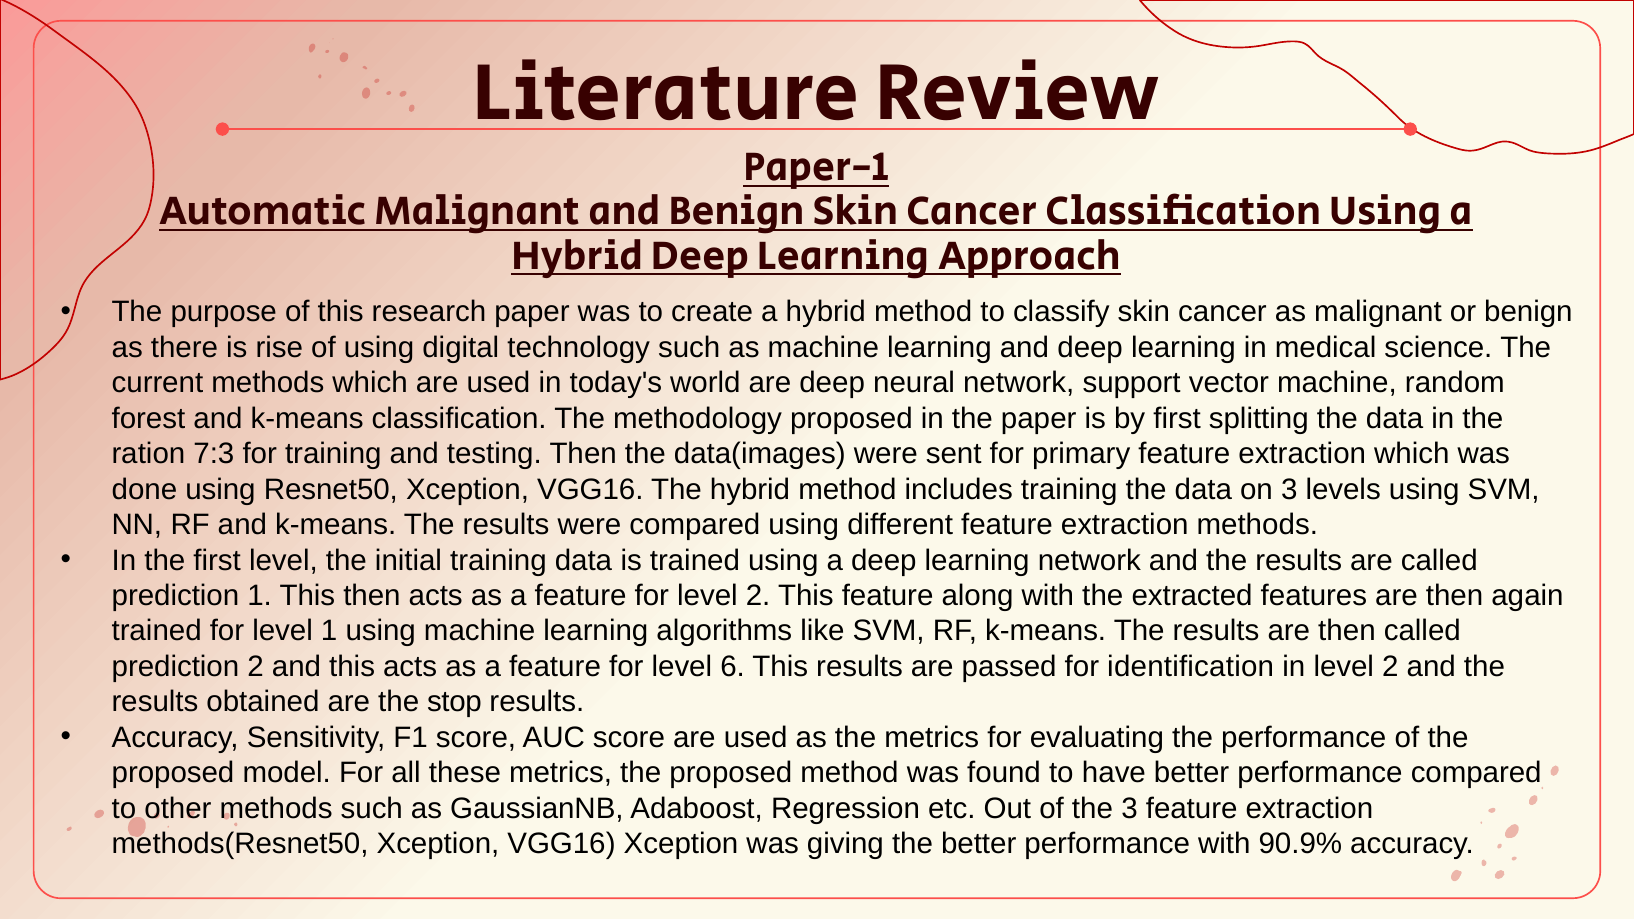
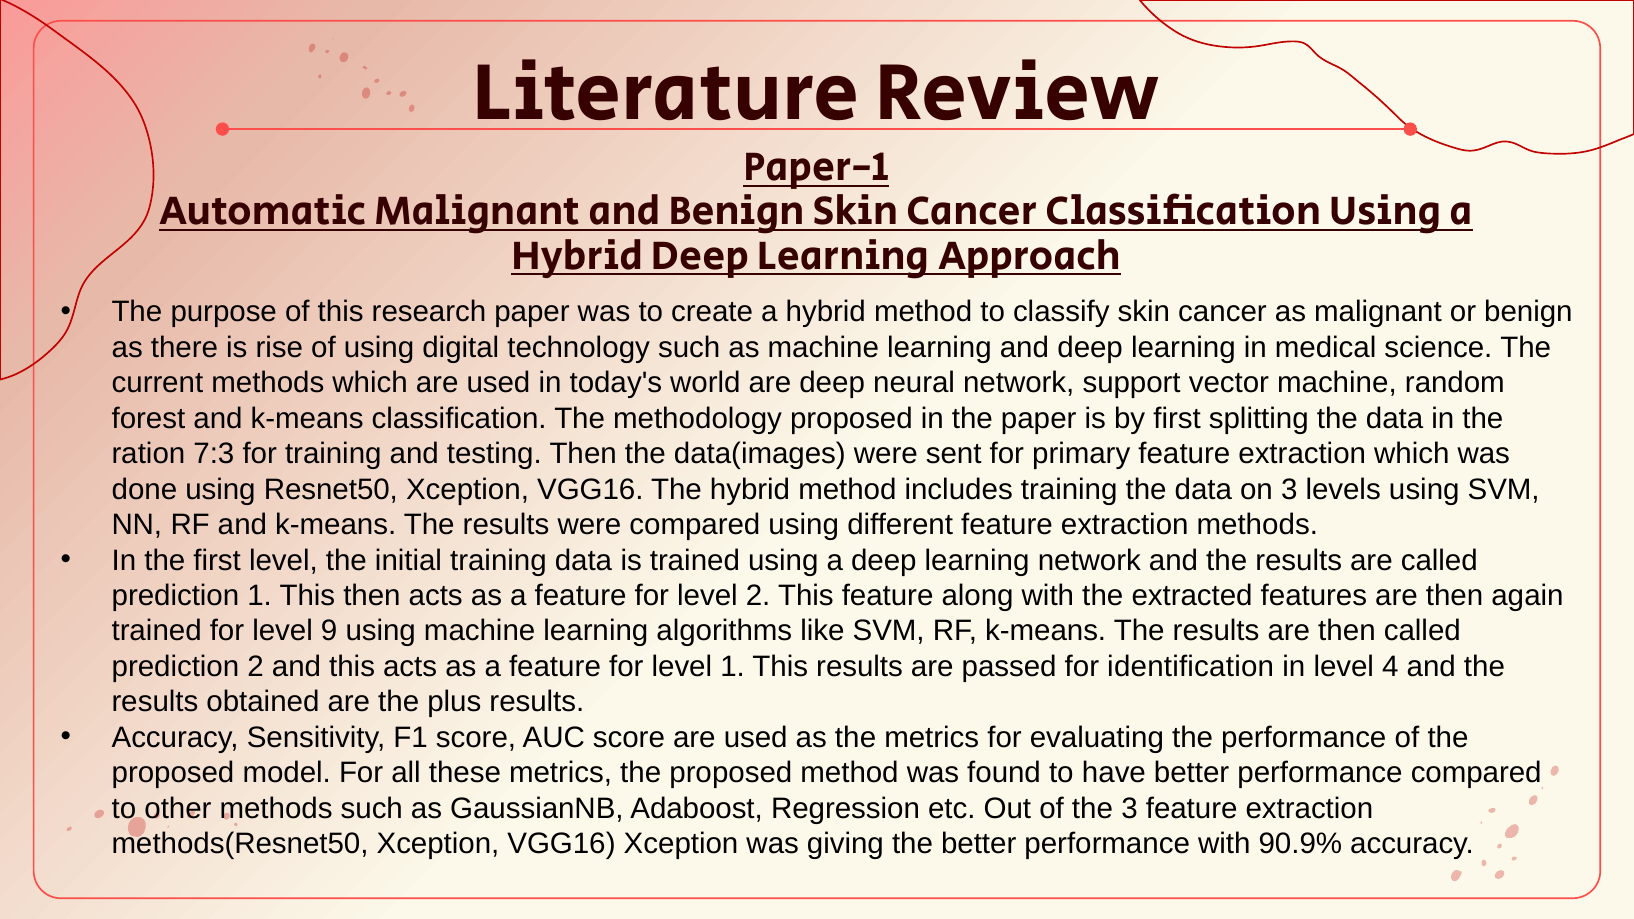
level 1: 1 -> 9 (329, 631)
level 6: 6 -> 1 (733, 667)
in level 2: 2 -> 4 (1390, 667)
stop: stop -> plus (454, 702)
